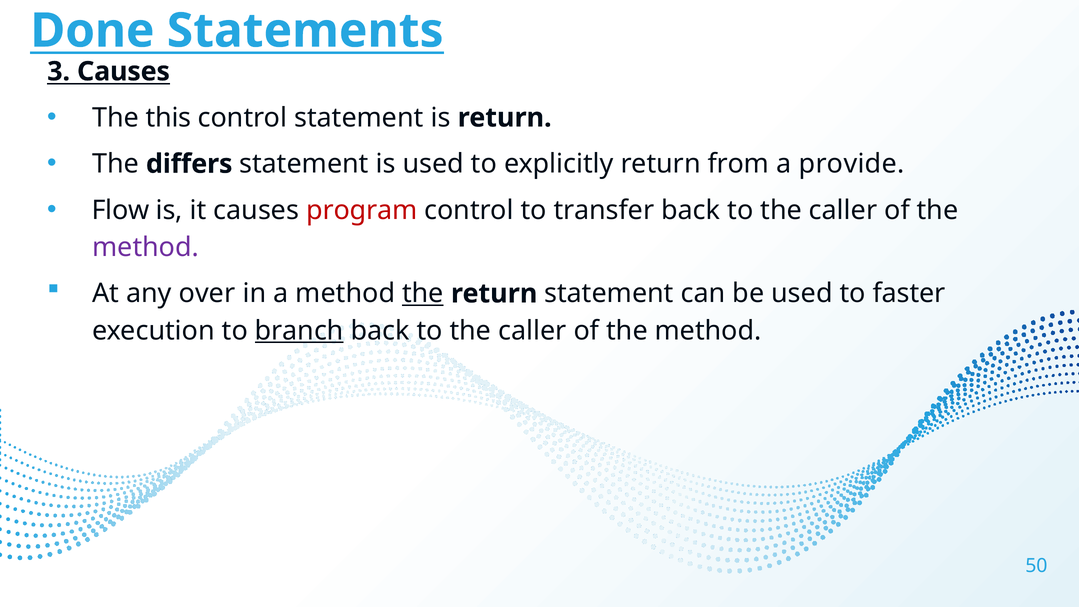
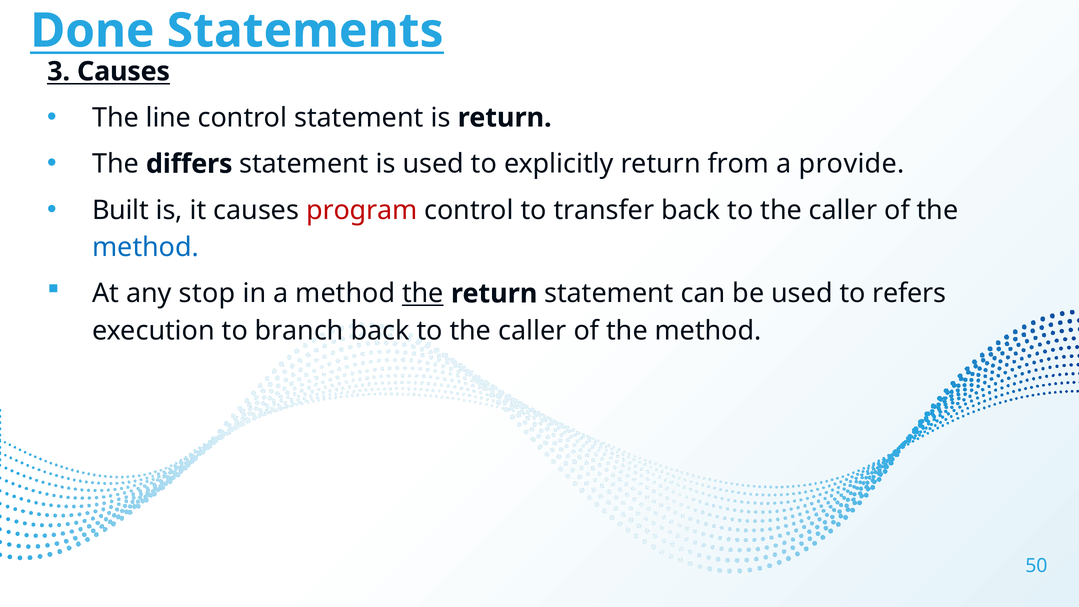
this: this -> line (168, 118)
Flow: Flow -> Built (121, 210)
method colour: purple -> blue (146, 247)
over: over -> stop (207, 294)
faster: faster -> refers (909, 294)
branch underline: present -> none (299, 331)
